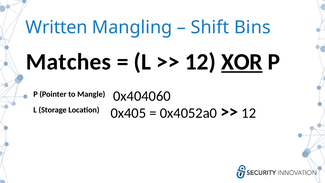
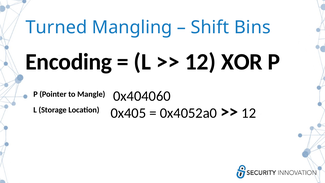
Written: Written -> Turned (56, 27)
Matches: Matches -> Encoding (69, 62)
XOR underline: present -> none (242, 62)
